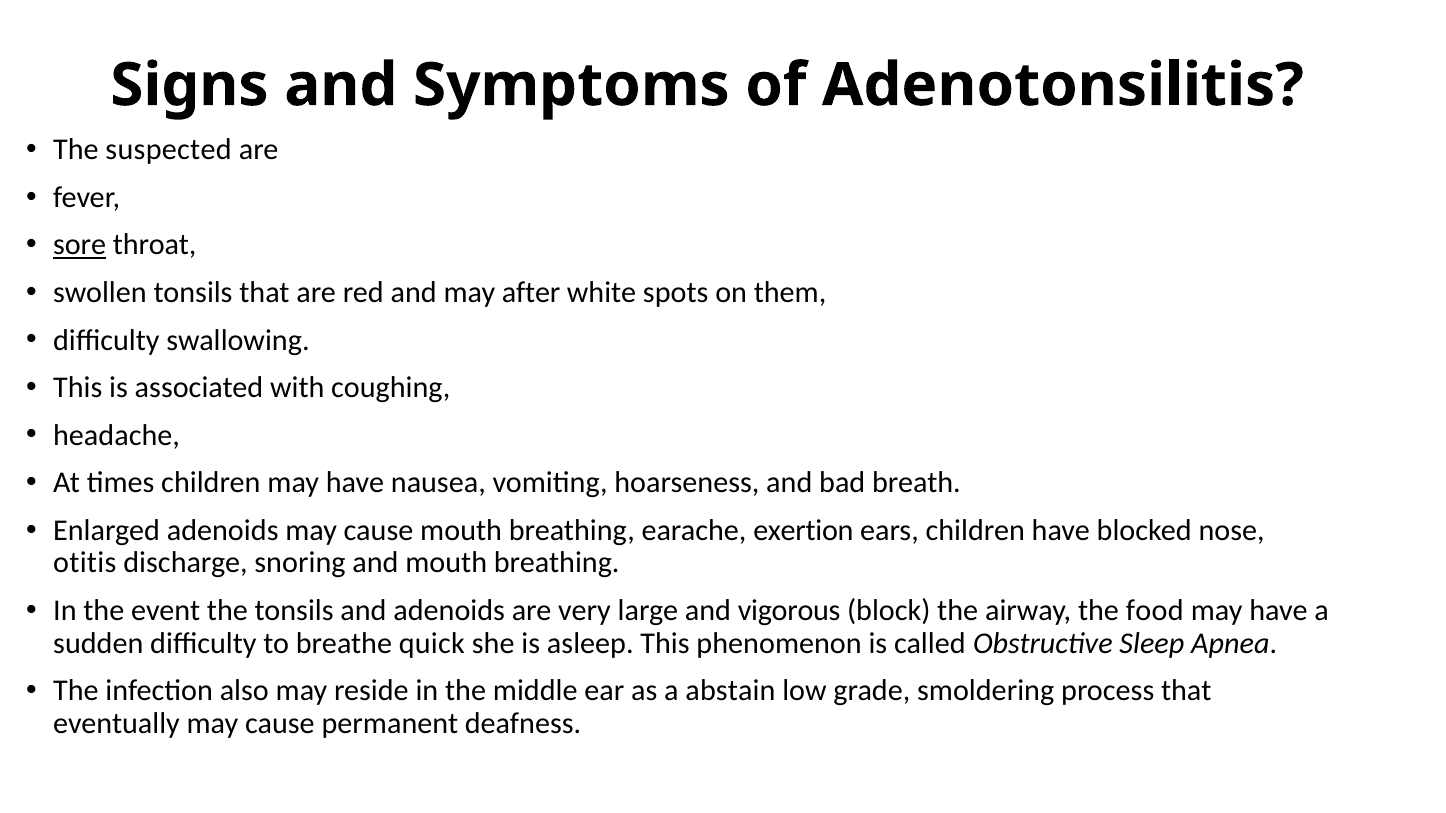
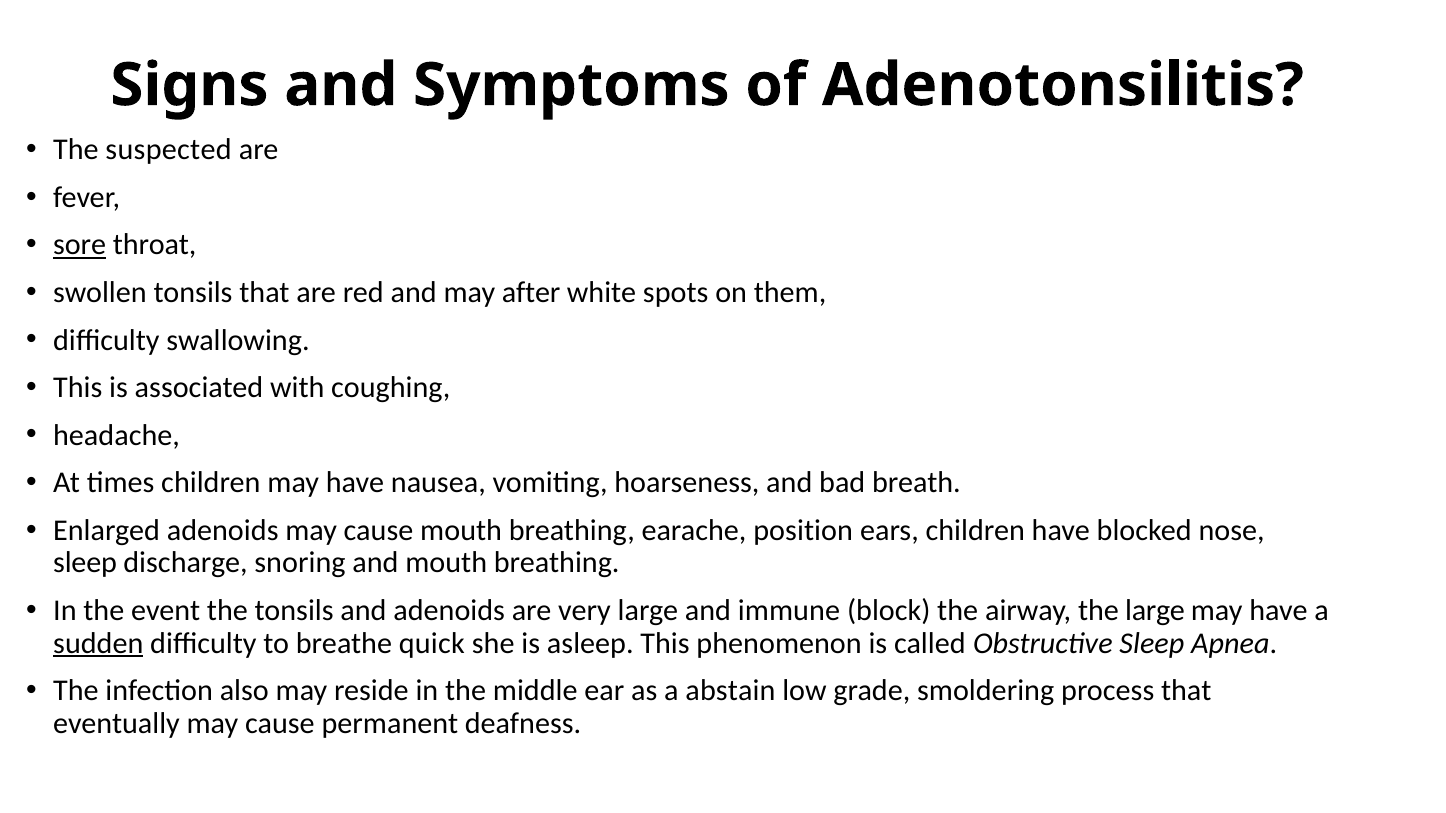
exertion: exertion -> position (803, 531)
otitis: otitis -> sleep (85, 563)
vigorous: vigorous -> immune (789, 611)
the food: food -> large (1155, 611)
sudden underline: none -> present (98, 643)
